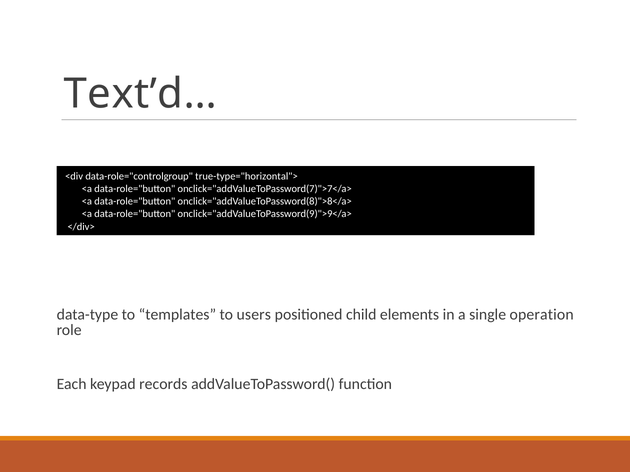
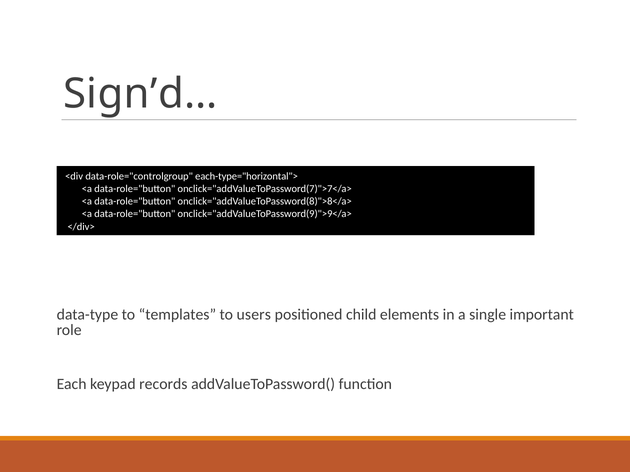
Text’d…: Text’d… -> Sign’d… (140, 94)
true-type="horizontal">: true-type="horizontal"> -> each-type="horizontal"> (247, 176)
operation: operation -> important (542, 315)
